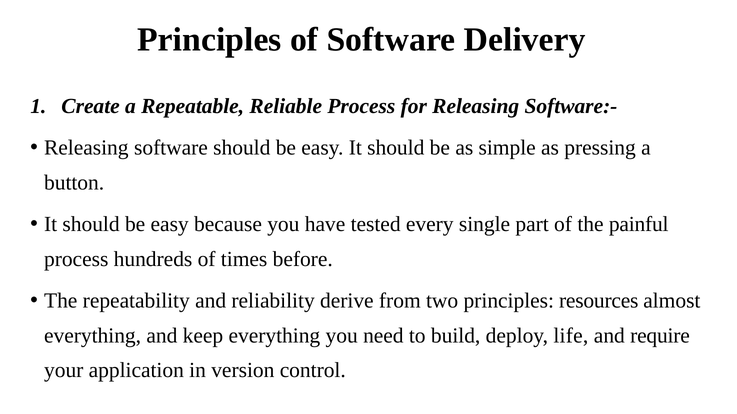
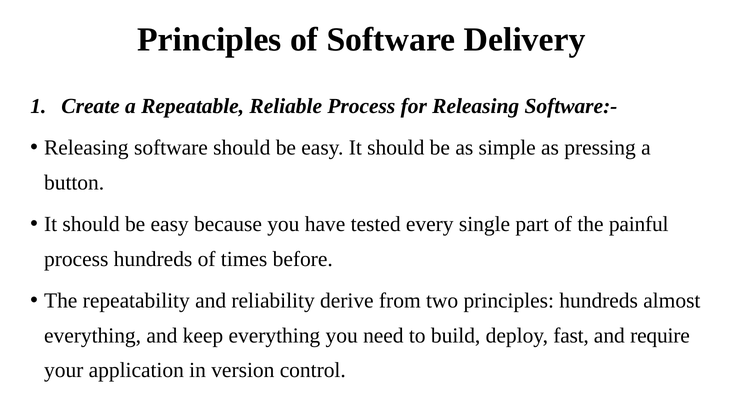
principles resources: resources -> hundreds (599, 301)
life: life -> fast (571, 336)
